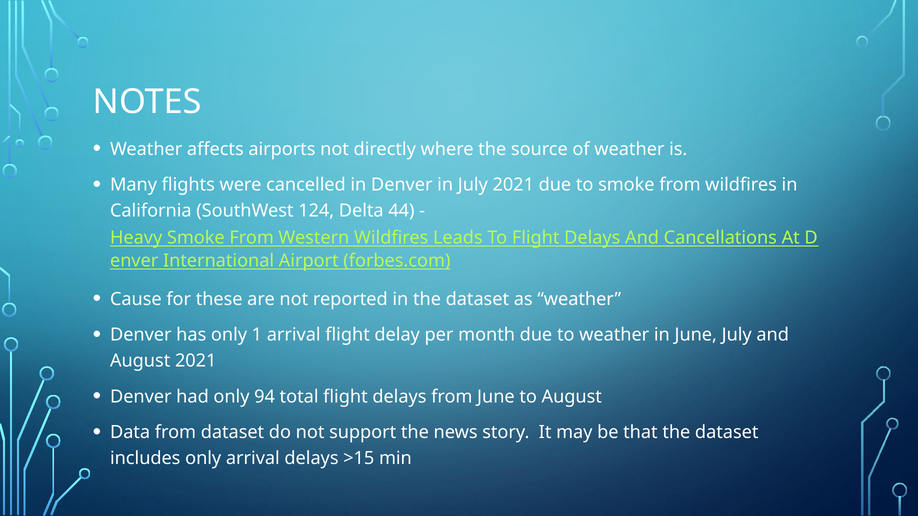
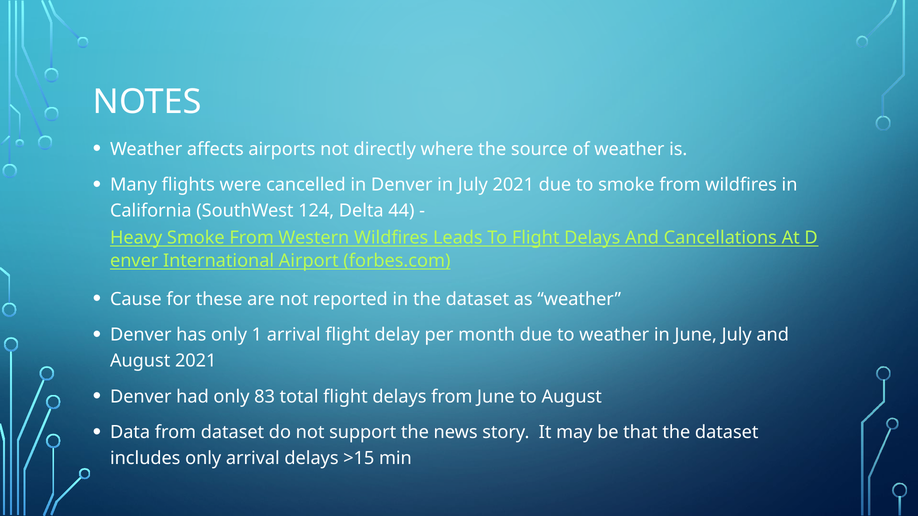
94: 94 -> 83 (265, 397)
